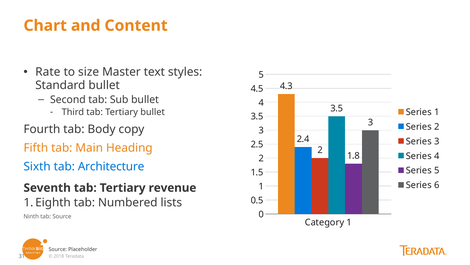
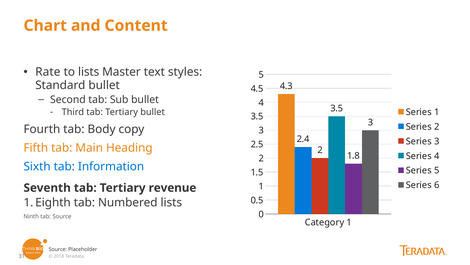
to size: size -> lists (89, 72)
Architecture: Architecture -> Information (111, 166)
